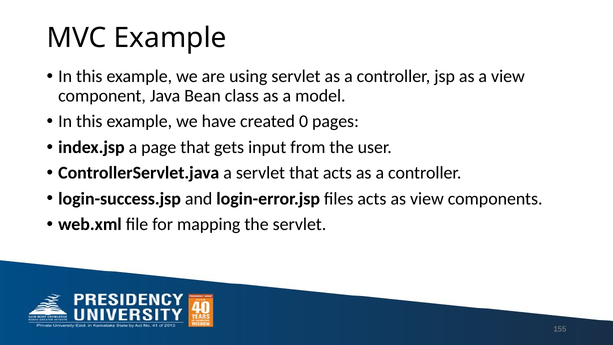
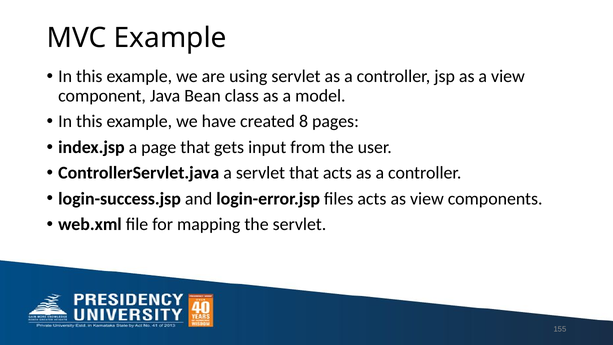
0: 0 -> 8 (304, 122)
